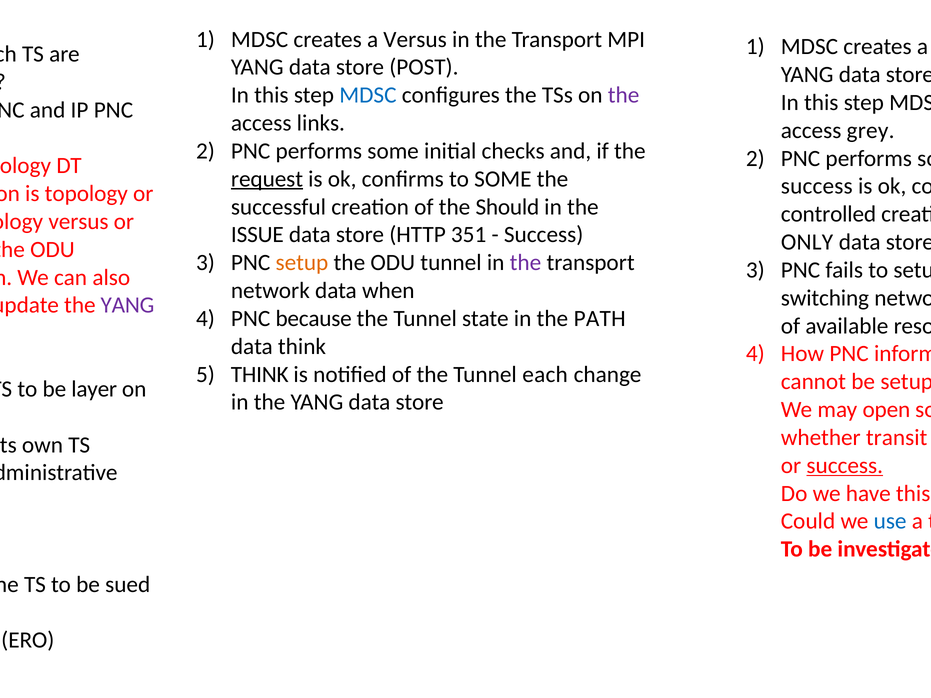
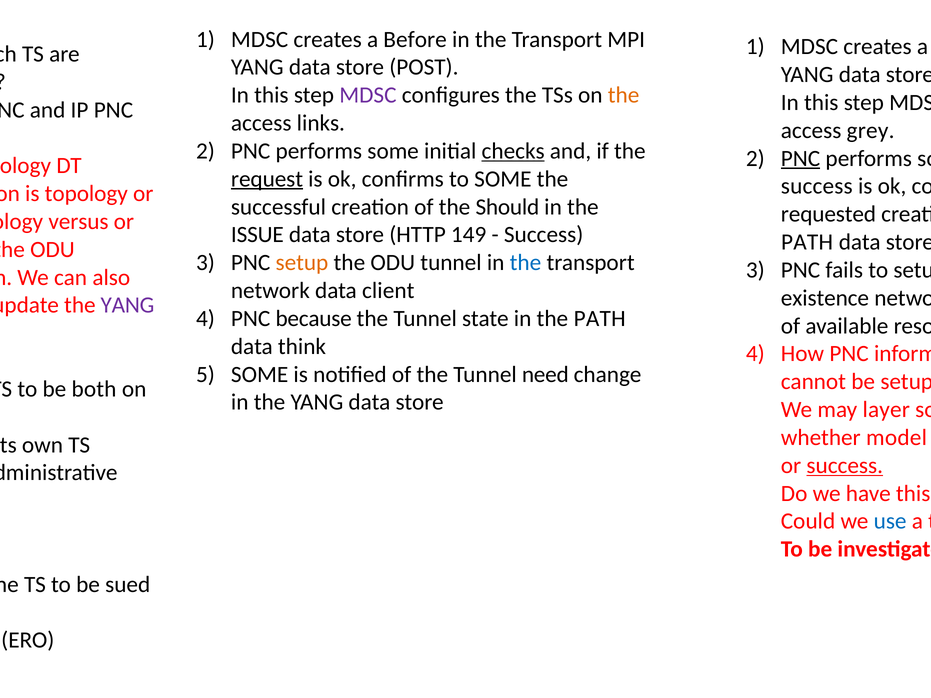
a Versus: Versus -> Before (415, 39)
MDSC colour: blue -> purple (368, 95)
the colour: purple -> orange (624, 95)
checks underline: none -> present (513, 151)
PNC underline: none -> present (801, 158)
controlled: controlled -> requested (828, 214)
351: 351 -> 149 (469, 235)
ONLY: ONLY -> PATH (807, 242)
the colour: purple -> blue (525, 263)
when: when -> client (388, 291)
switching: switching -> existence (825, 298)
THINK: THINK -> SOME (260, 375)
each: each -> need (545, 375)
layer: layer -> both (94, 389)
open: open -> layer (886, 410)
whether transit: transit -> model (897, 438)
